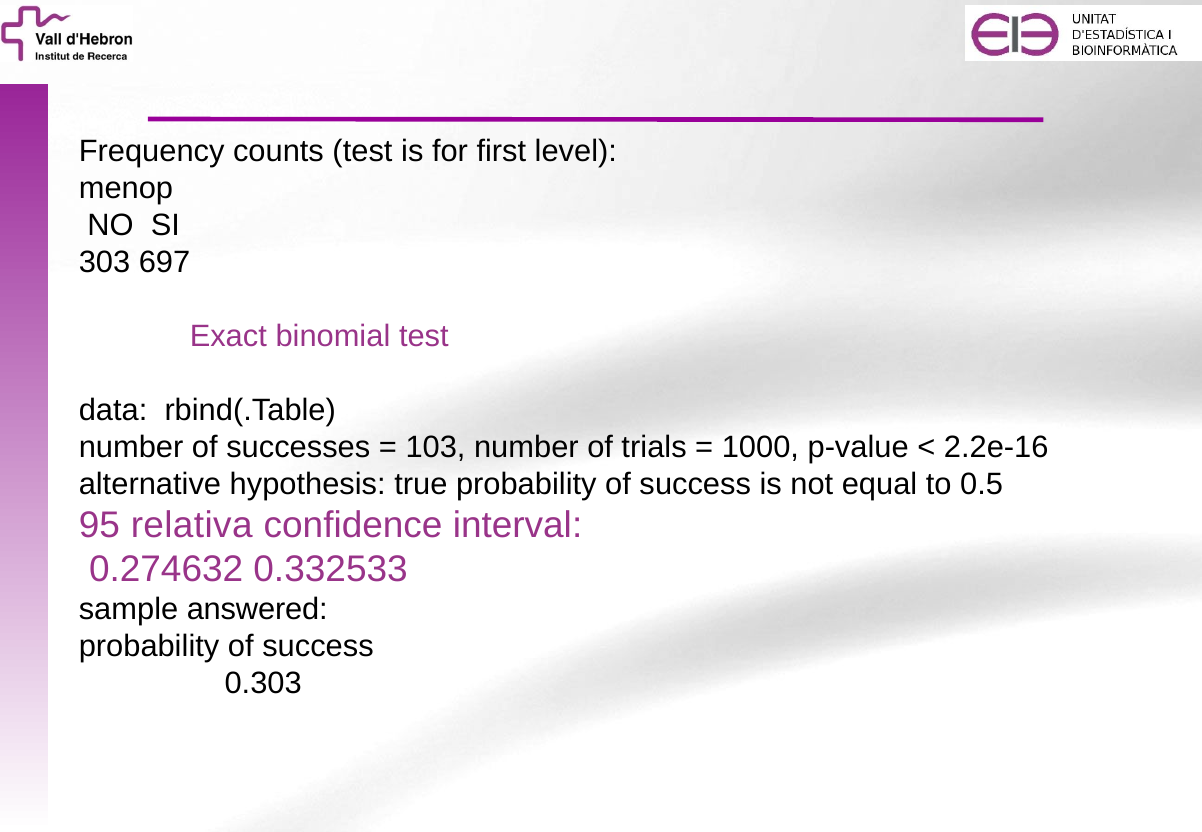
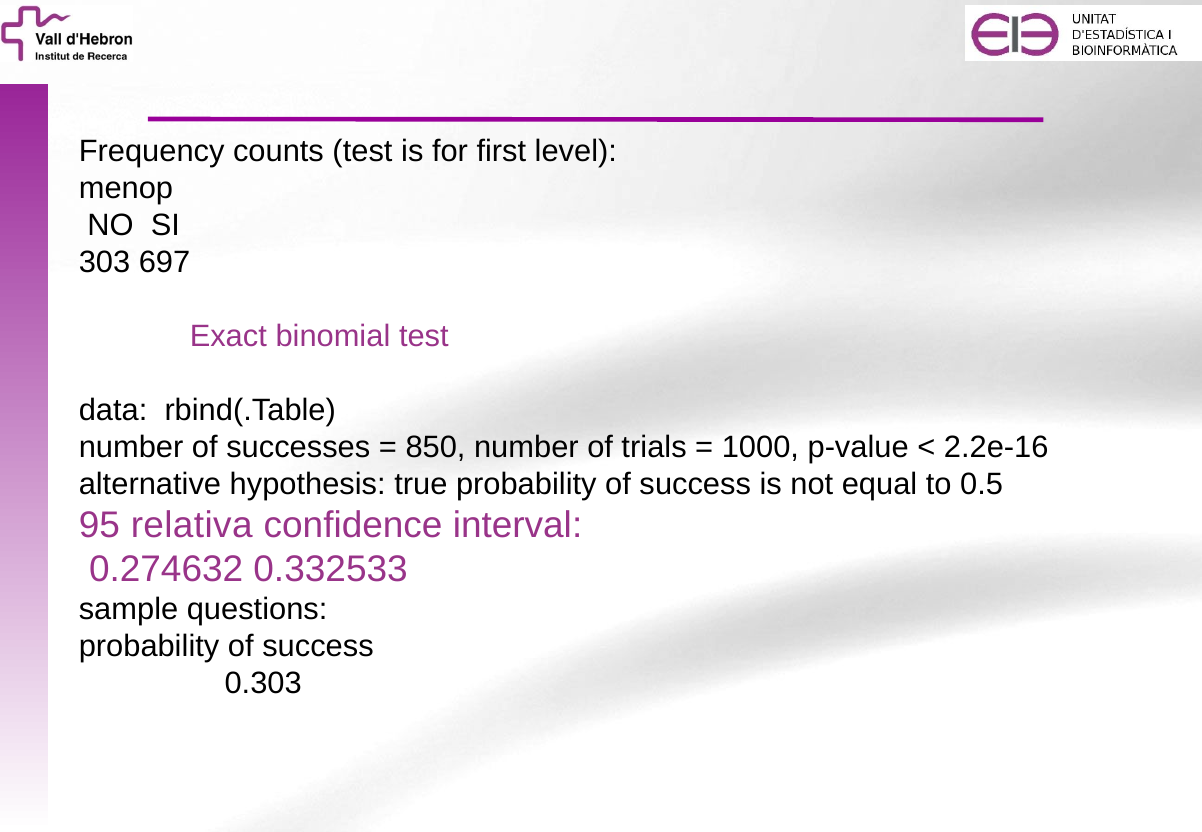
103: 103 -> 850 (435, 447)
answered: answered -> questions (257, 610)
